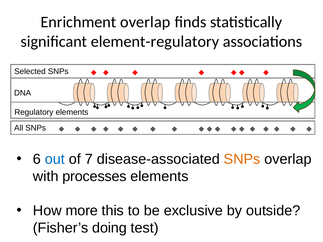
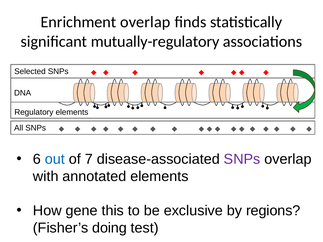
element-regulatory: element-regulatory -> mutually-regulatory (155, 41)
SNPs colour: orange -> purple (242, 159)
processes: processes -> annotated (94, 176)
more: more -> gene (82, 211)
outside: outside -> regions (273, 211)
